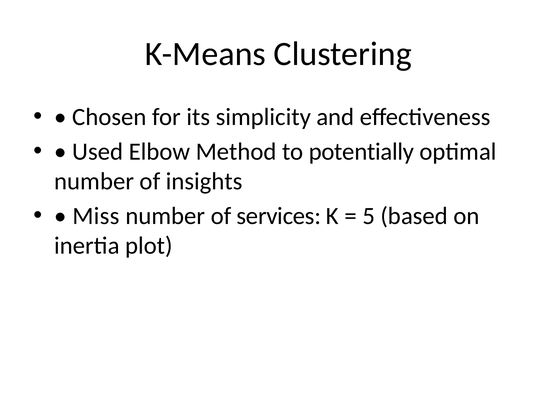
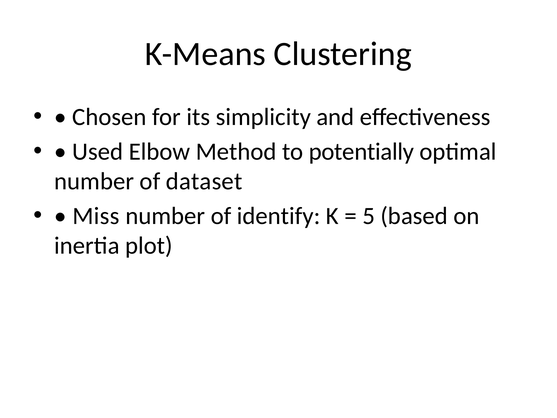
insights: insights -> dataset (204, 181)
services: services -> identify (279, 216)
